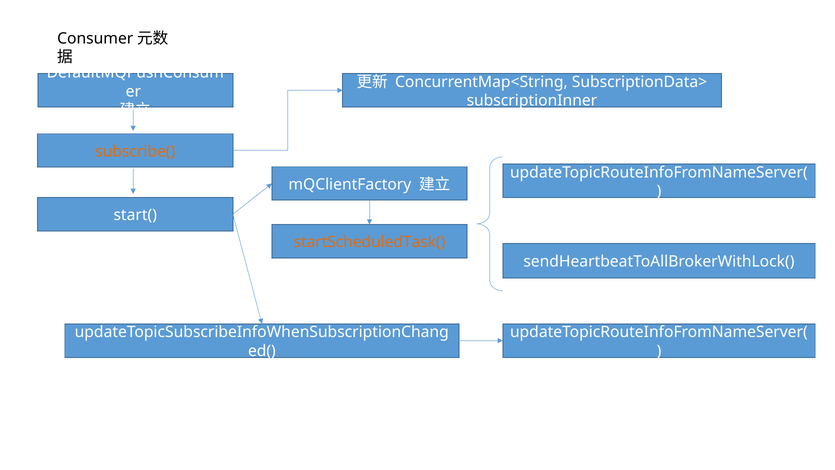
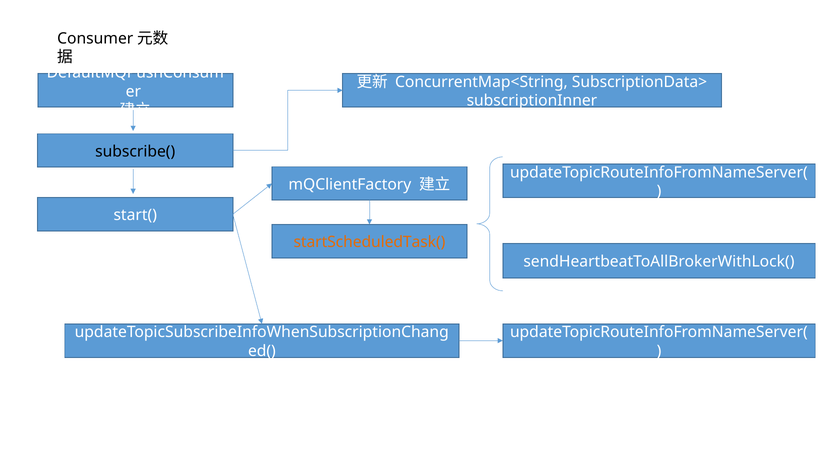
subscribe( colour: orange -> black (135, 151)
